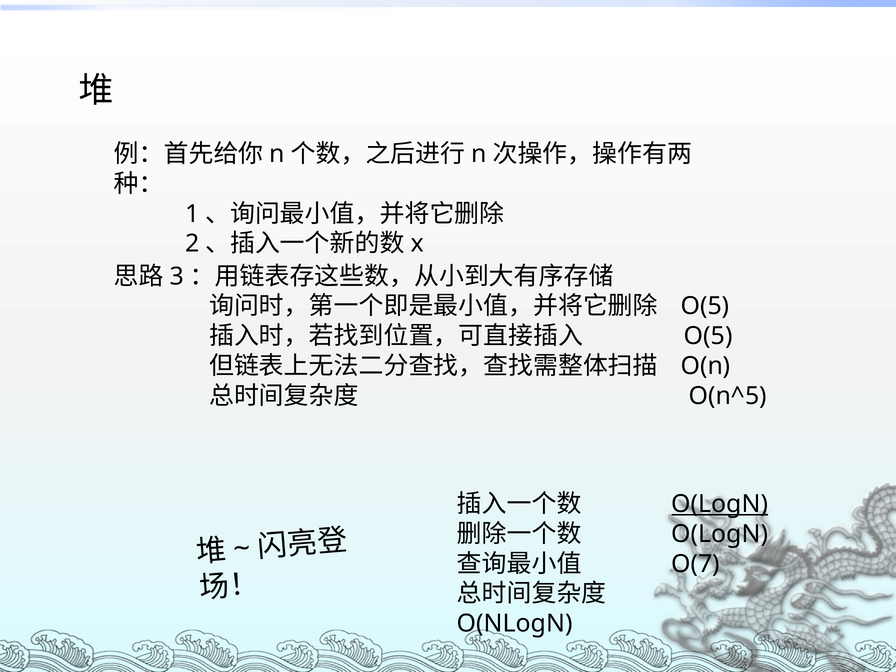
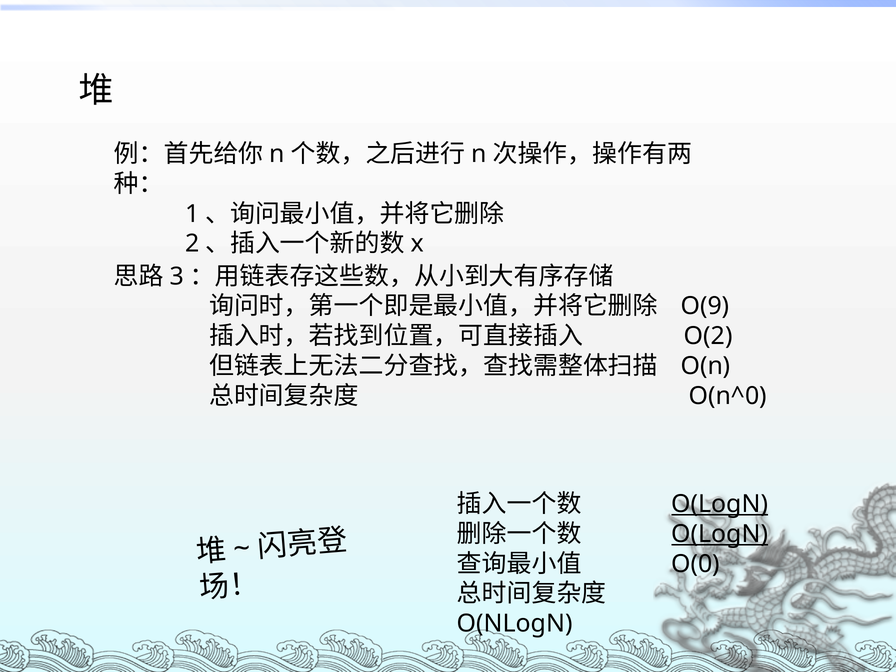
O(5: O(5 -> O(9 (705, 306)
O(5: O(5 -> O(2 (708, 336)
O(n^5: O(n^5 -> O(n^0 (728, 396)
O(LogN underline: none -> present (720, 534)
O(7: O(7 -> O(0 (696, 564)
